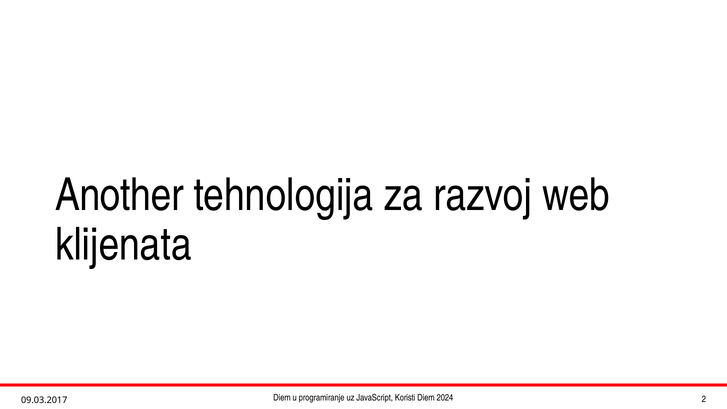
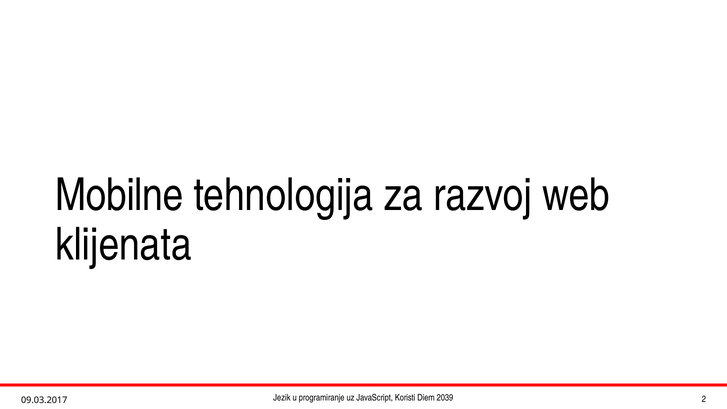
Another: Another -> Mobilne (119, 195)
Diem: Diem -> Jezik (282, 398)
2024: 2024 -> 2039 (445, 398)
